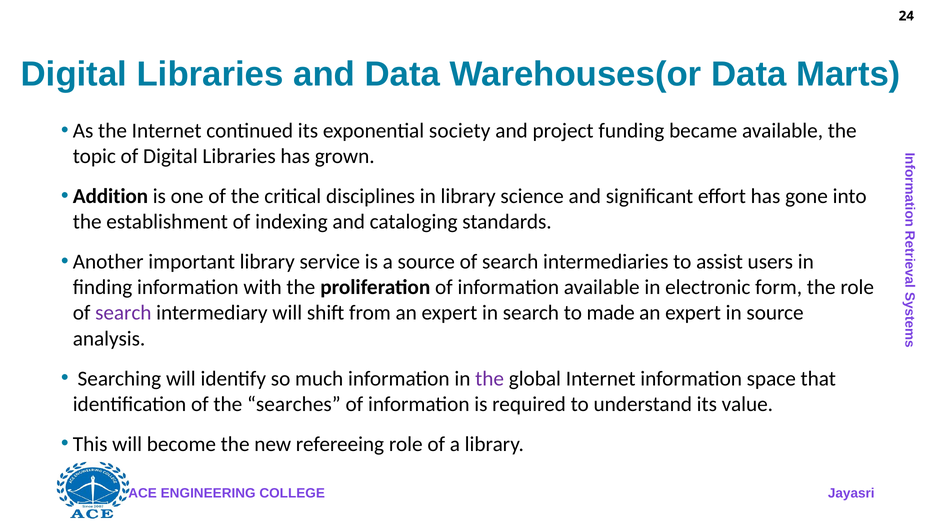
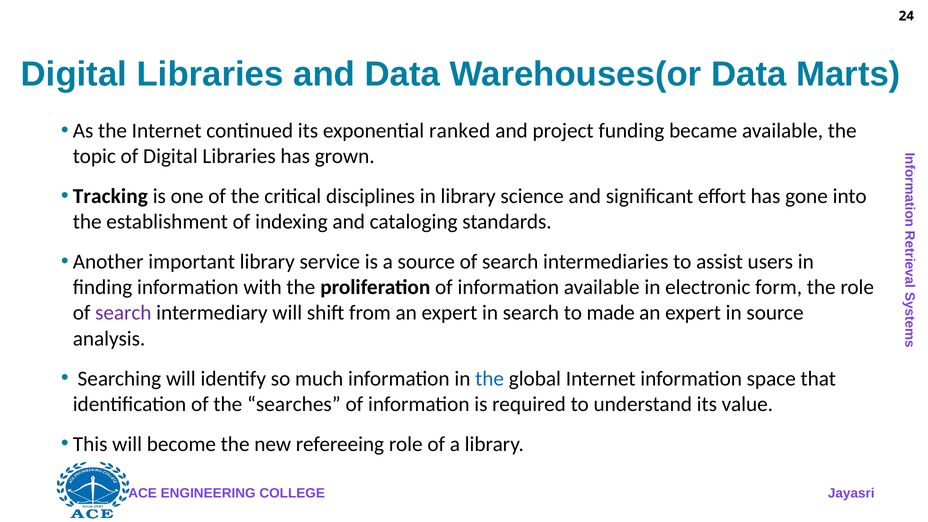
society: society -> ranked (460, 131)
Addition: Addition -> Tracking (110, 196)
the colour: purple -> blue (490, 378)
